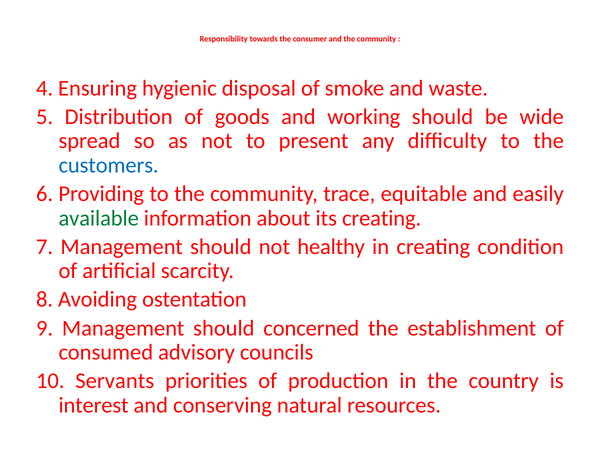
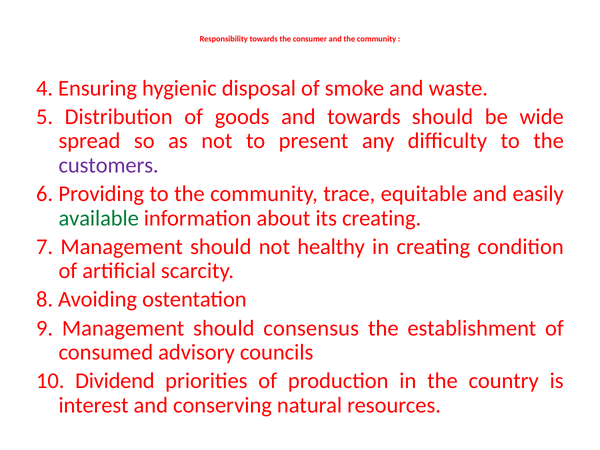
and working: working -> towards (364, 117)
customers colour: blue -> purple (109, 165)
concerned: concerned -> consensus (311, 328)
Servants: Servants -> Dividend (115, 381)
